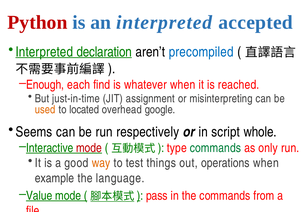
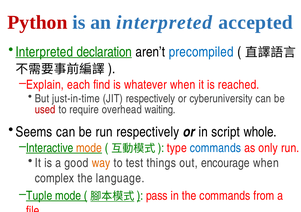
Enough: Enough -> Explain (45, 85)
JIT assignment: assignment -> respectively (150, 99)
misinterpreting: misinterpreting -> cyberuniversity (221, 99)
used colour: orange -> red (45, 110)
located: located -> require (84, 110)
google: google -> waiting (160, 110)
mode colour: red -> orange (89, 148)
commands colour: green -> blue (215, 148)
operations: operations -> encourage (225, 163)
example: example -> complex (55, 178)
Value: Value -> Tuple (39, 196)
